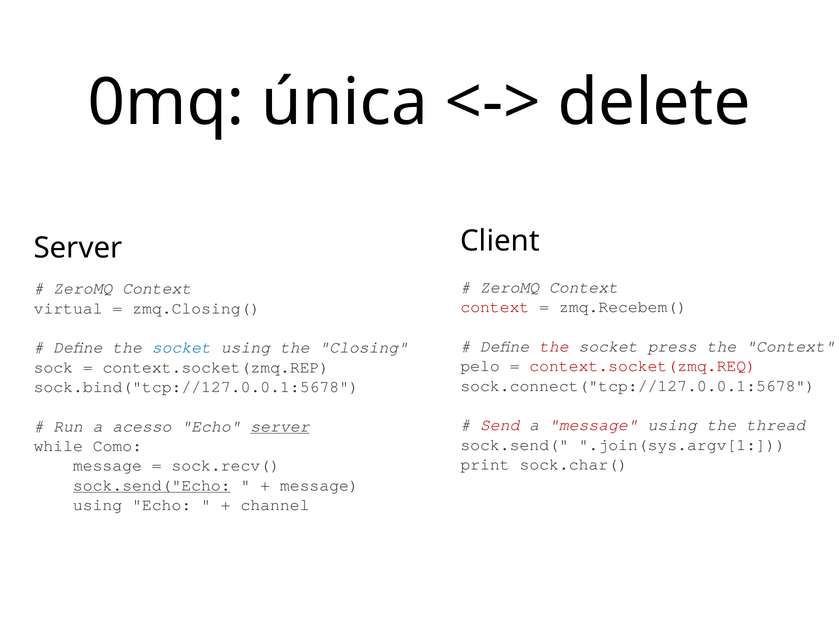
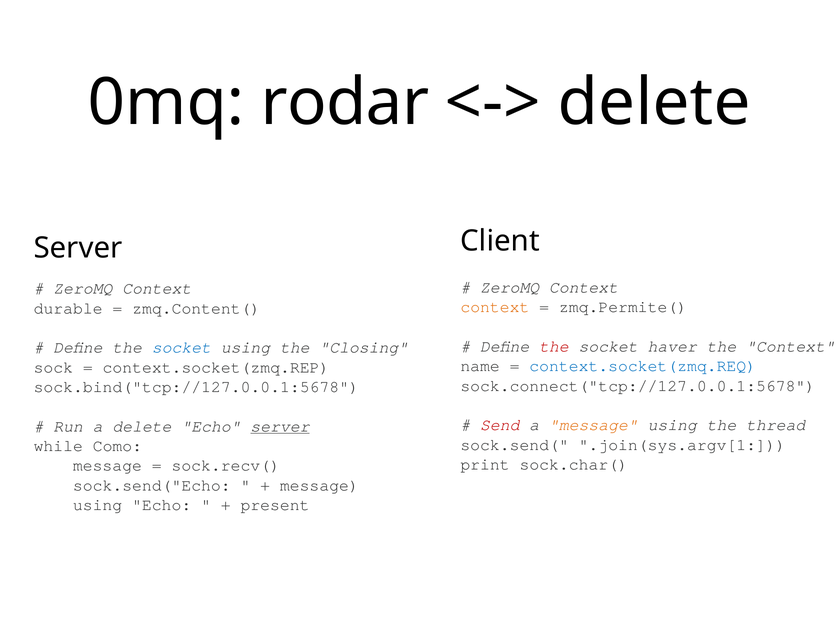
única: única -> rodar (345, 103)
context colour: red -> orange (495, 307)
zmq.Recebem(: zmq.Recebem( -> zmq.Permite( (623, 307)
virtual: virtual -> durable (68, 308)
zmq.Closing(: zmq.Closing( -> zmq.Content( (196, 308)
press: press -> haver (672, 347)
pelo: pelo -> name (480, 366)
context.socket(zmq.REQ colour: red -> blue (643, 366)
message colour: red -> orange (593, 425)
a acesso: acesso -> delete (142, 426)
sock.send("Echo underline: present -> none (152, 485)
channel: channel -> present (275, 505)
